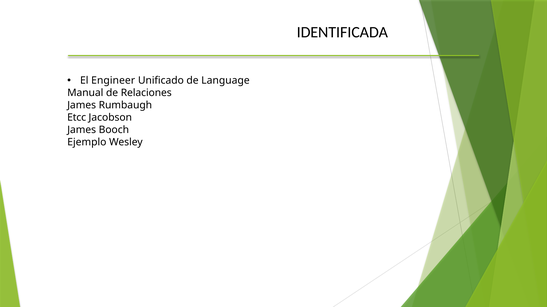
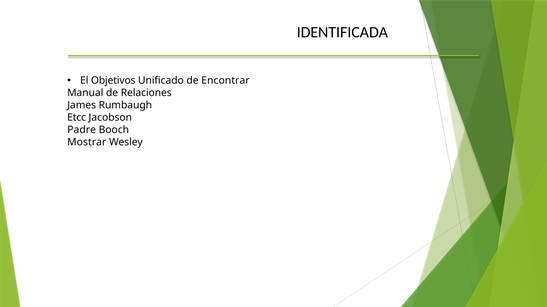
Engineer: Engineer -> Objetivos (113, 81)
Language: Language -> Encontrar (225, 81)
James: James -> Padre (82, 130)
Ejemplo: Ejemplo -> Mostrar (87, 142)
